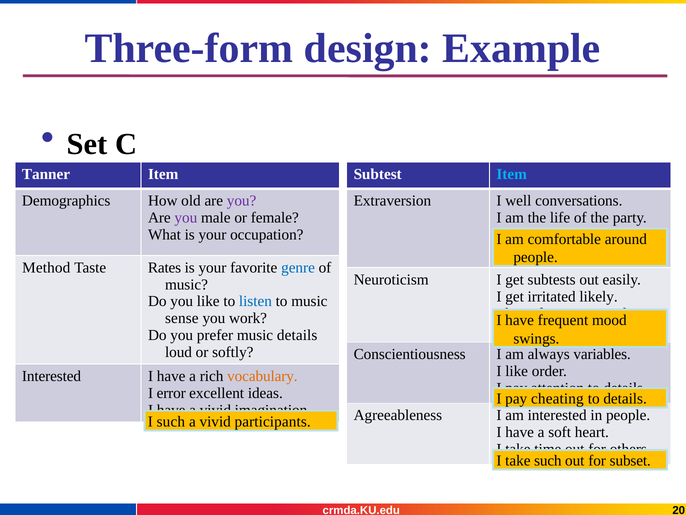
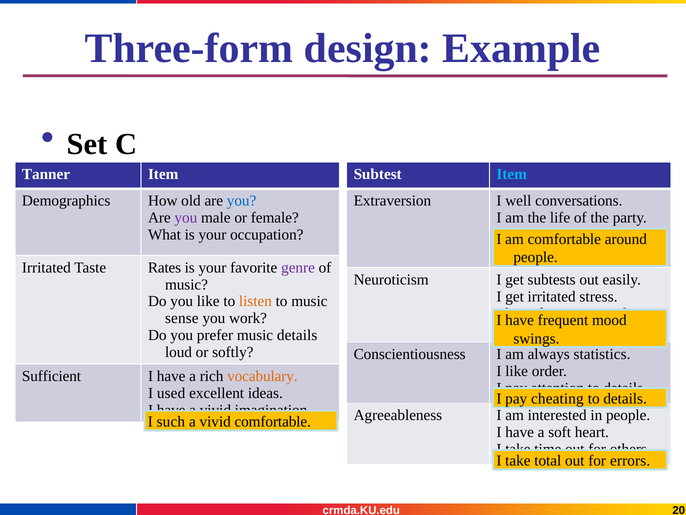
you colour: purple -> blue (242, 201)
Method: Method -> Irritated (46, 267)
genre colour: blue -> purple (298, 267)
likely: likely -> stress (599, 296)
listen colour: blue -> orange (255, 301)
variables: variables -> statistics (602, 354)
Interested: Interested -> Sufficient (52, 376)
error: error -> used (171, 393)
vivid participants: participants -> comfortable (273, 421)
take such: such -> total (548, 460)
subset: subset -> errors (630, 460)
